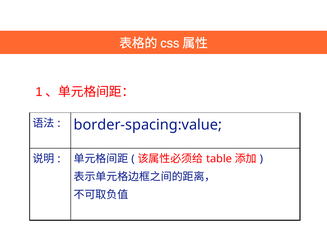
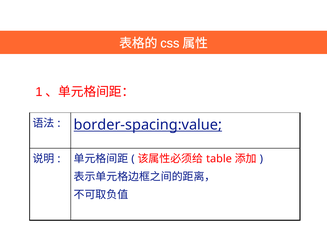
border-spacing:value underline: none -> present (148, 124)
